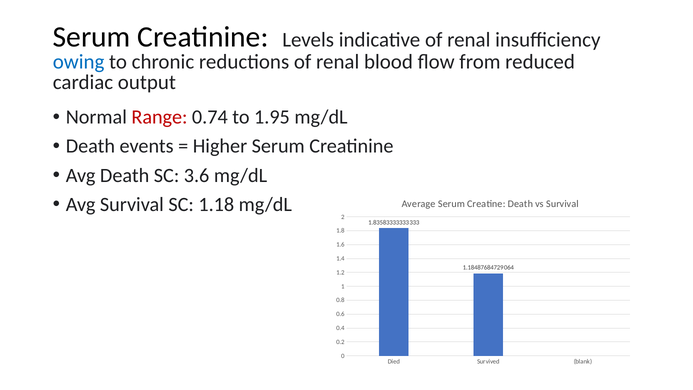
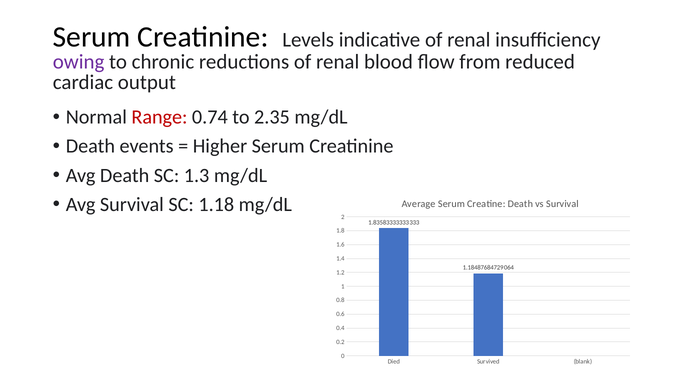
owing colour: blue -> purple (79, 62)
1.95: 1.95 -> 2.35 (272, 117)
3.6: 3.6 -> 1.3 (197, 175)
